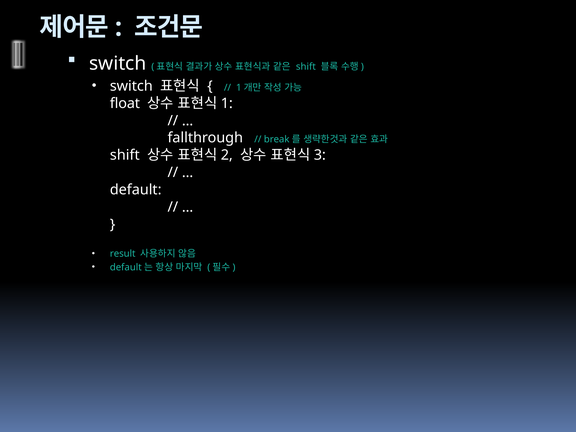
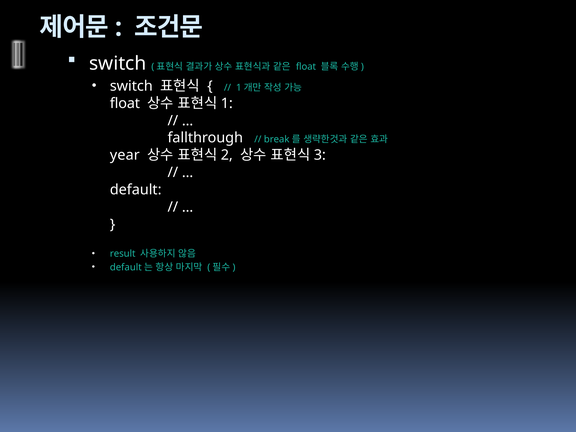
shift: shift -> float (306, 67)
shift: shift -> year (125, 155)
